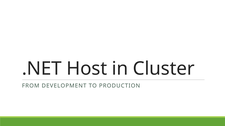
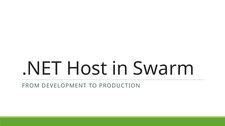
Cluster: Cluster -> Swarm (164, 69)
